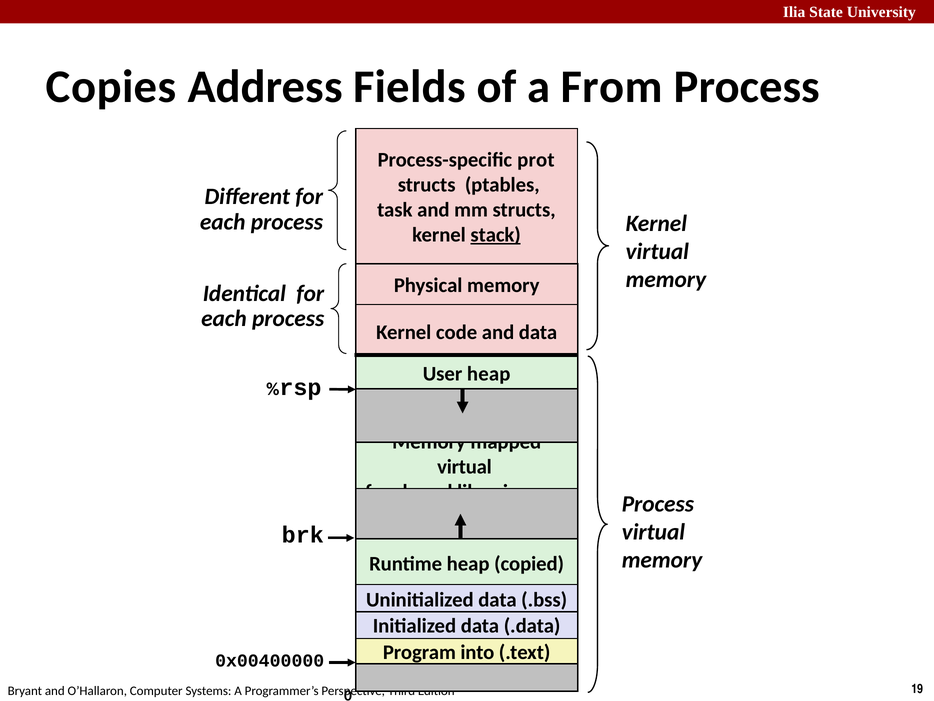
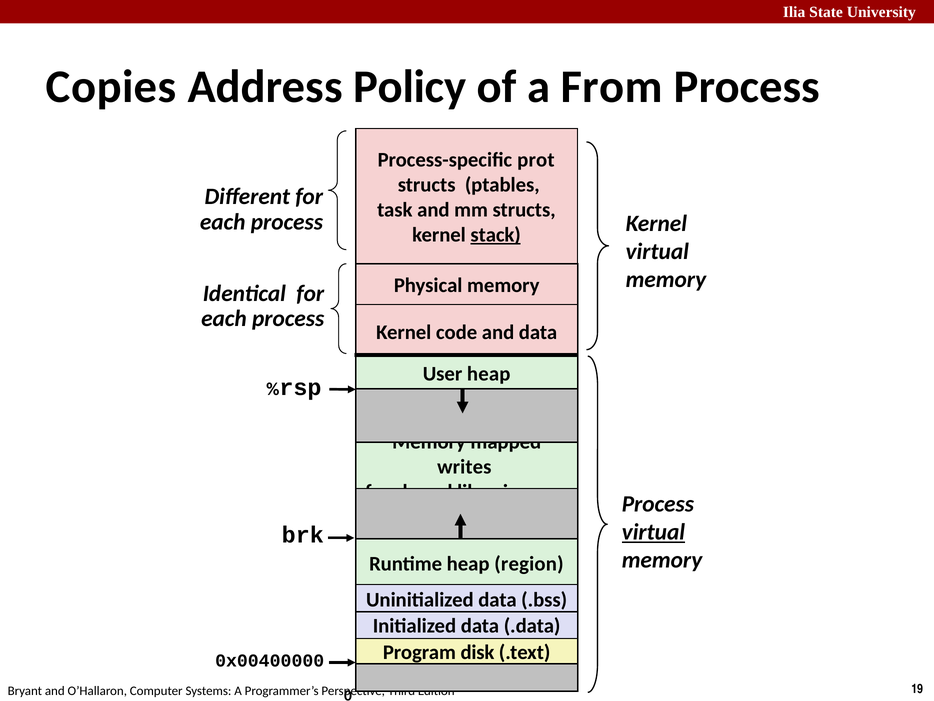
Fields: Fields -> Policy (410, 87)
virtual: virtual -> writes (464, 467)
virtual underline: none -> present (653, 532)
copied: copied -> region (529, 563)
into: into -> disk (477, 652)
